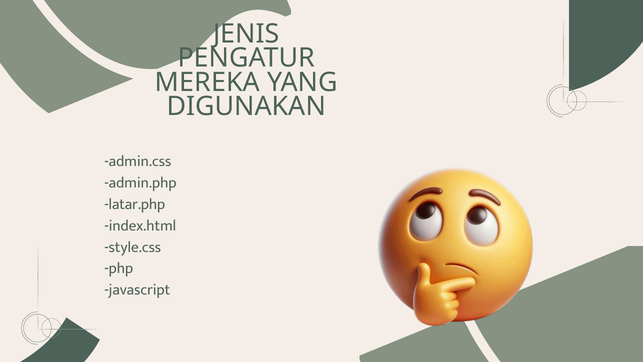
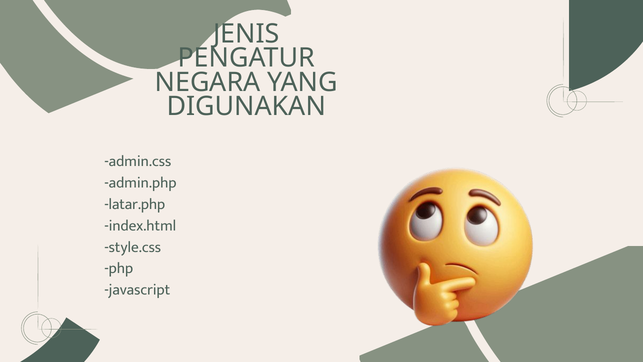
MEREKA: MEREKA -> NEGARA (208, 82)
